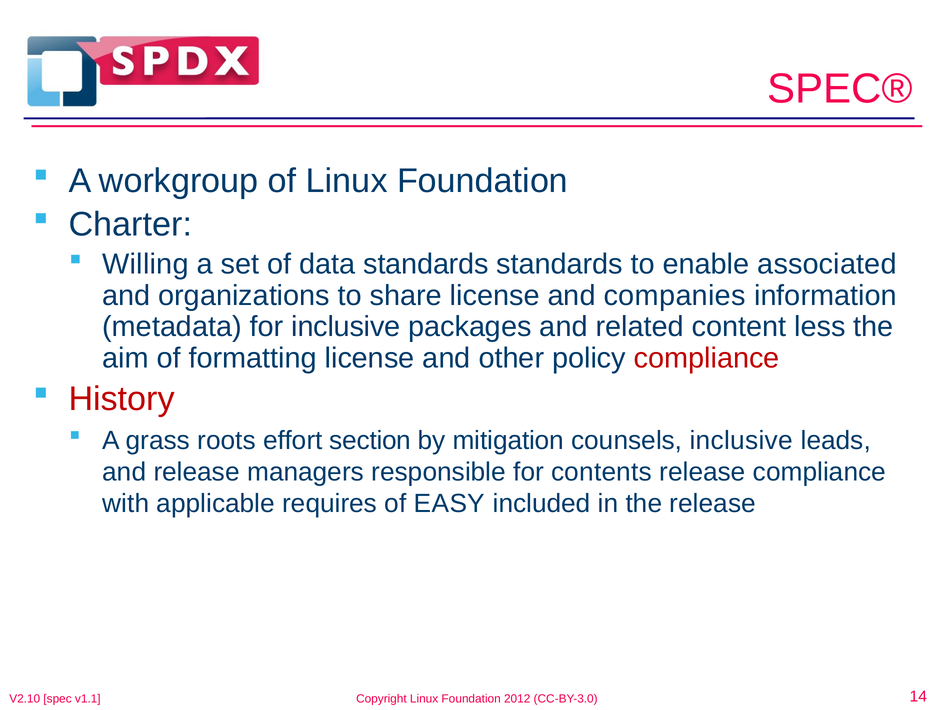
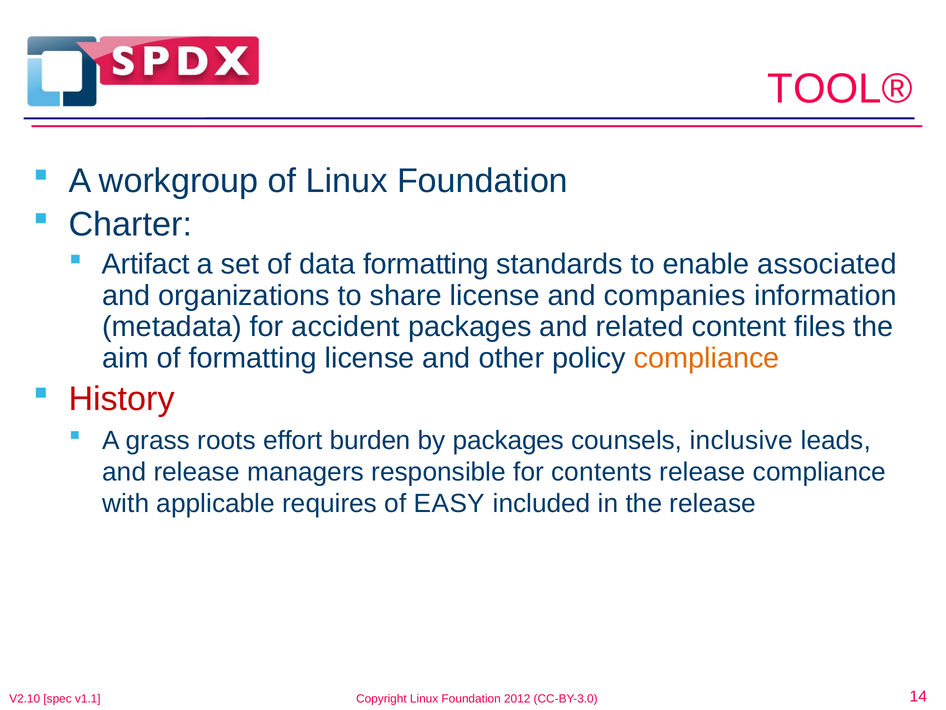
SPEC®: SPEC® -> TOOL® (840, 89)
Willing: Willing -> Artifact (146, 264)
data standards: standards -> formatting (426, 264)
for inclusive: inclusive -> accident (346, 327)
less: less -> files (820, 327)
compliance colour: red -> orange (707, 358)
section: section -> burden (370, 440)
by mitigation: mitigation -> packages (508, 440)
